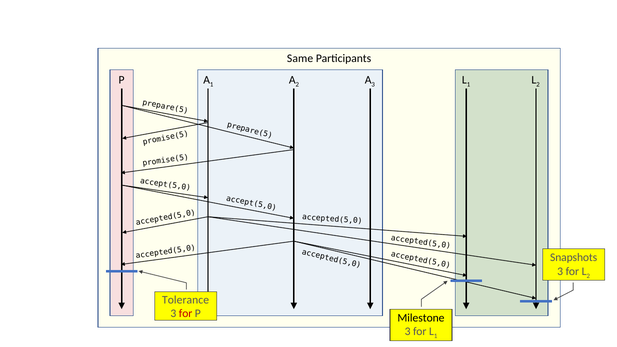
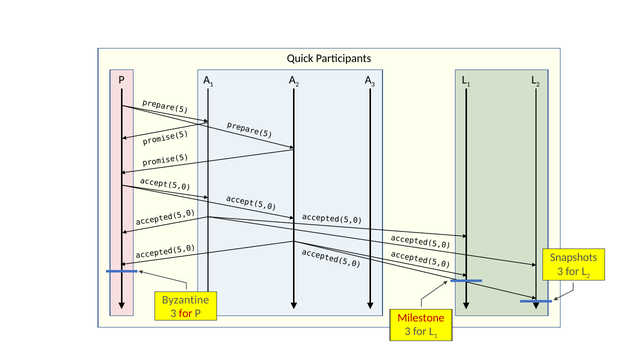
Same: Same -> Quick (300, 58)
Tolerance: Tolerance -> Byzantine (186, 300)
Milestone colour: black -> red (421, 318)
